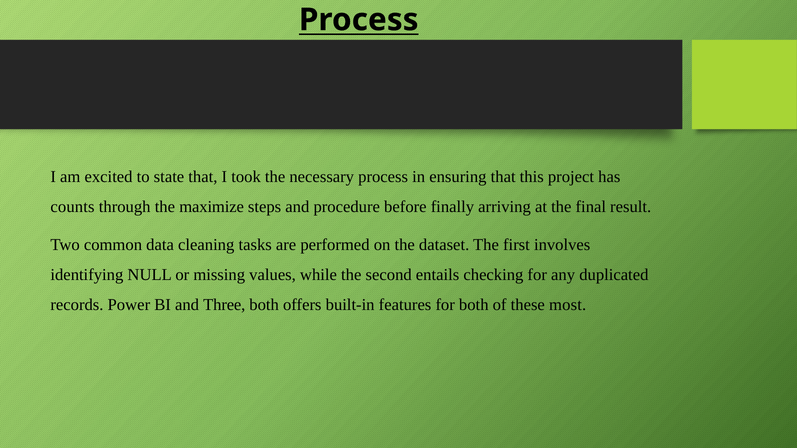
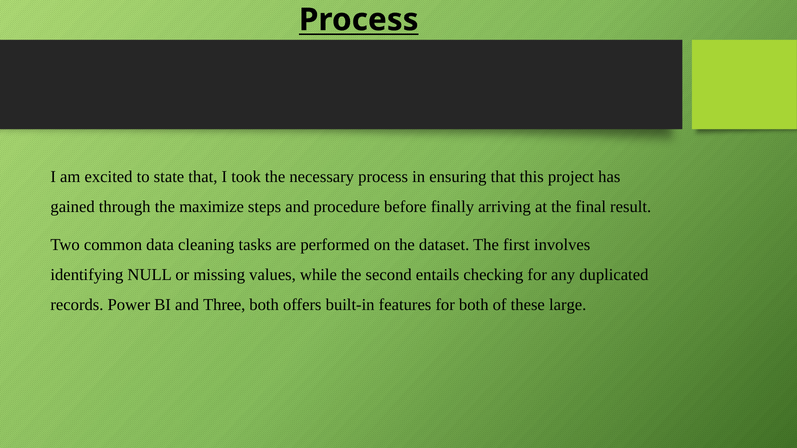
counts: counts -> gained (73, 207)
most: most -> large (568, 305)
